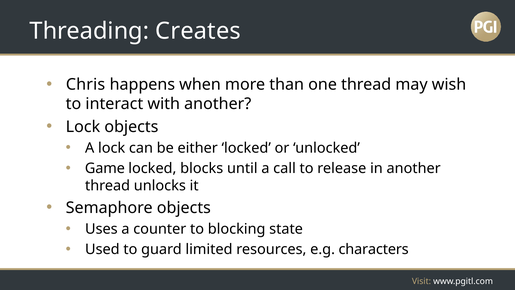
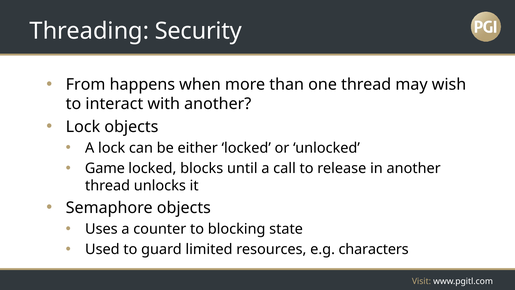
Creates: Creates -> Security (198, 31)
Chris: Chris -> From (86, 85)
